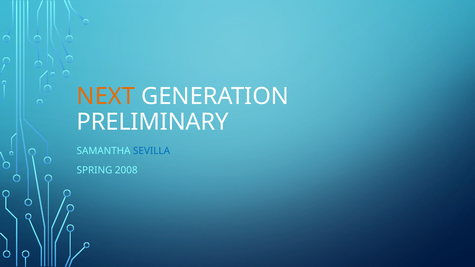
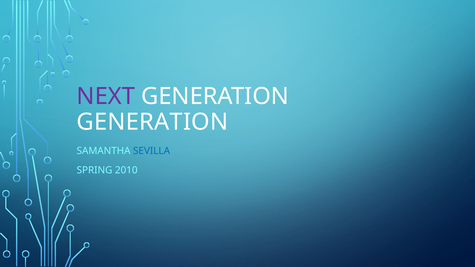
NEXT colour: orange -> purple (106, 96)
PRELIMINARY: PRELIMINARY -> GENERATION (152, 122)
2008: 2008 -> 2010 (126, 170)
